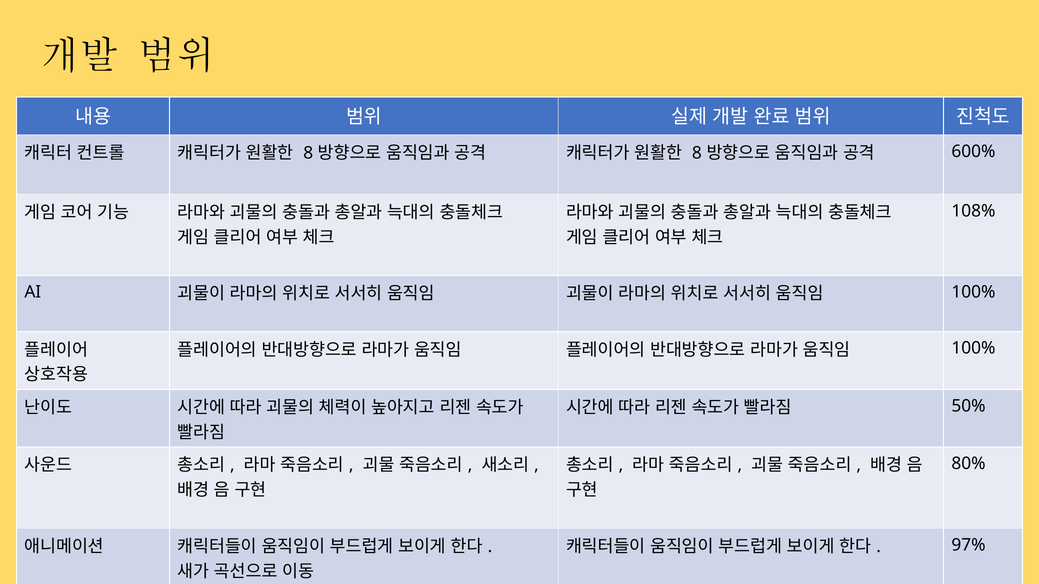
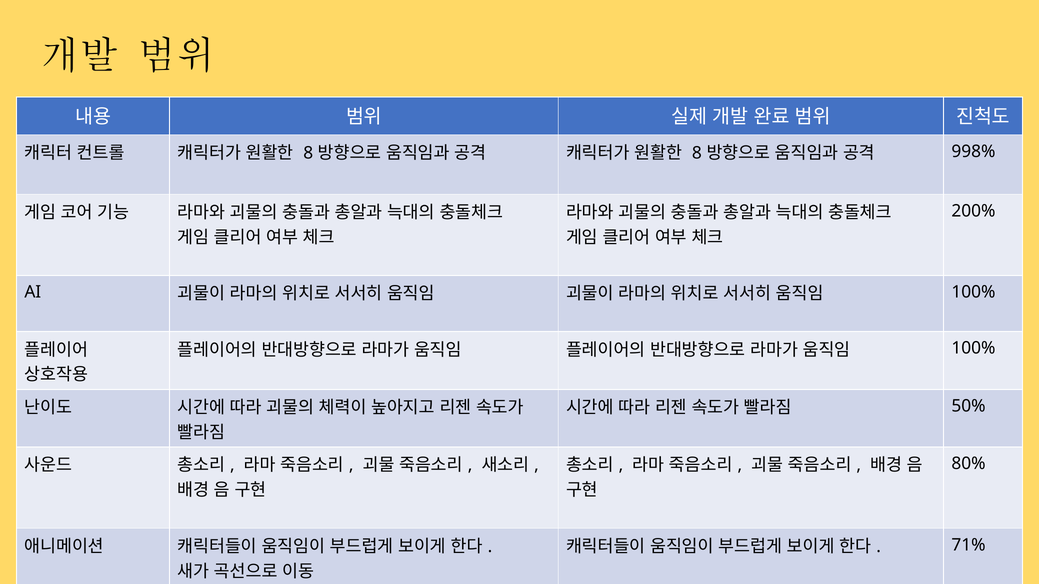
600%: 600% -> 998% (973, 151)
108%: 108% -> 200% (973, 211)
97%: 97% -> 71% (969, 545)
